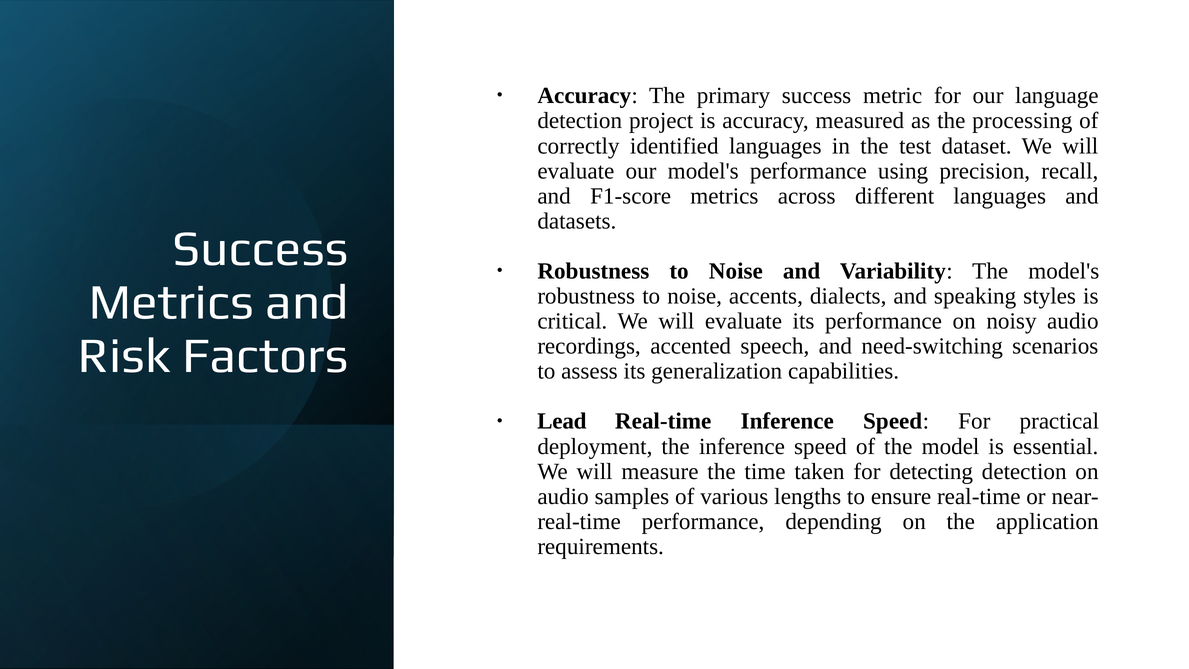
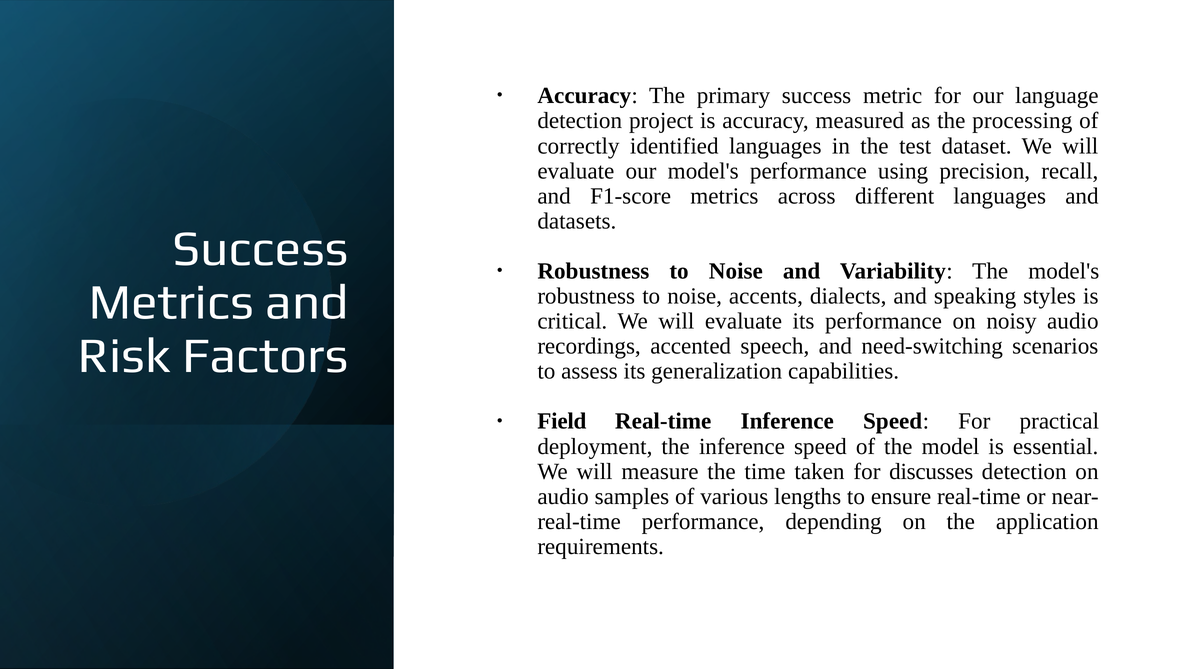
Lead: Lead -> Field (562, 421)
detecting: detecting -> discusses (931, 471)
